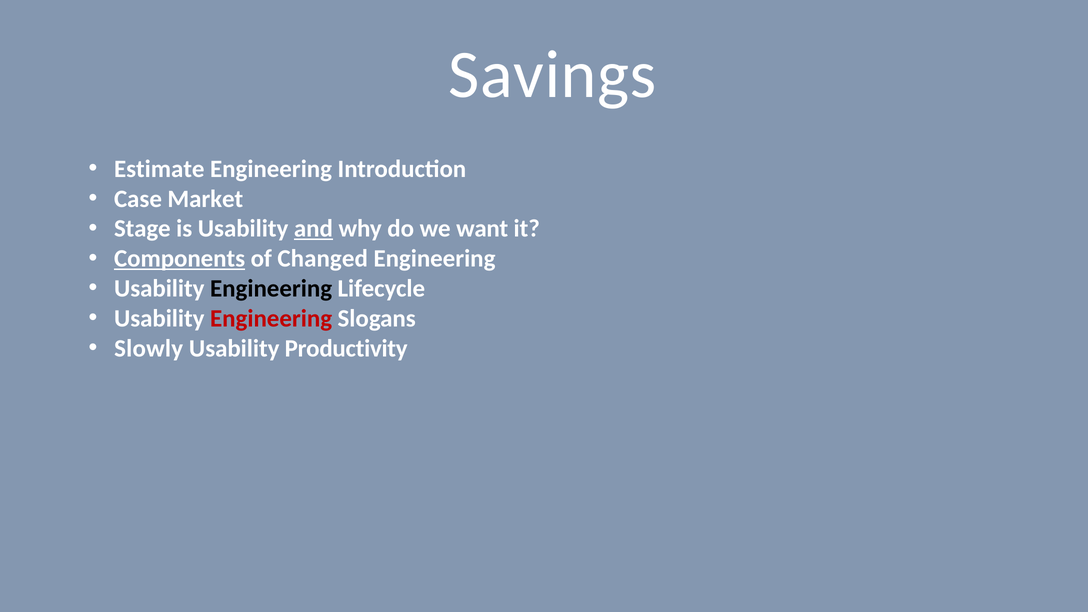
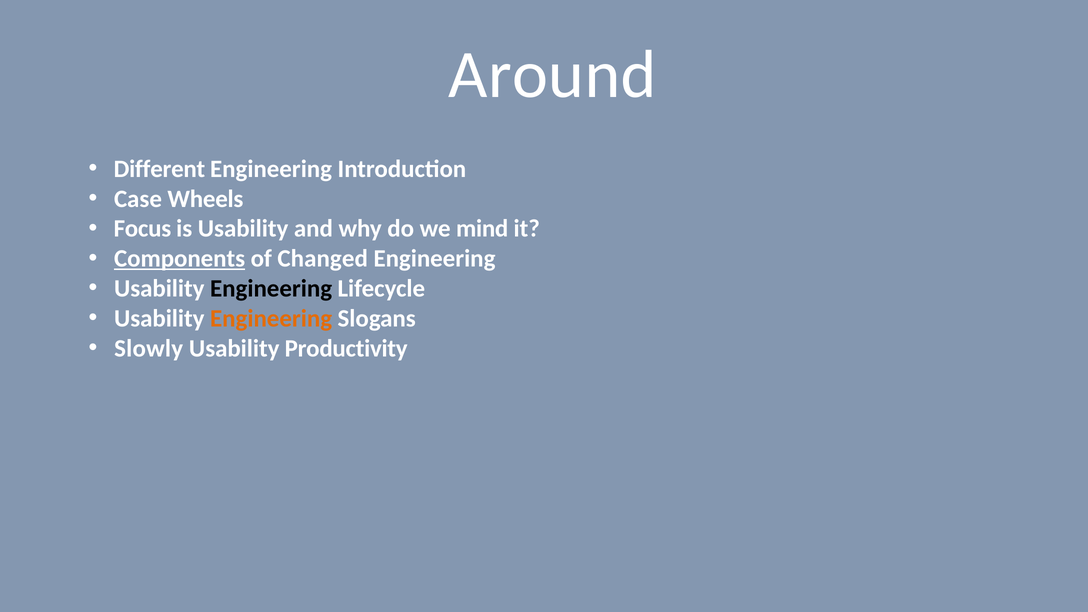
Savings: Savings -> Around (552, 75)
Estimate: Estimate -> Different (159, 169)
Market: Market -> Wheels (205, 199)
Stage: Stage -> Focus (142, 229)
and underline: present -> none (313, 229)
want: want -> mind (482, 229)
Engineering colour: red -> orange (271, 318)
